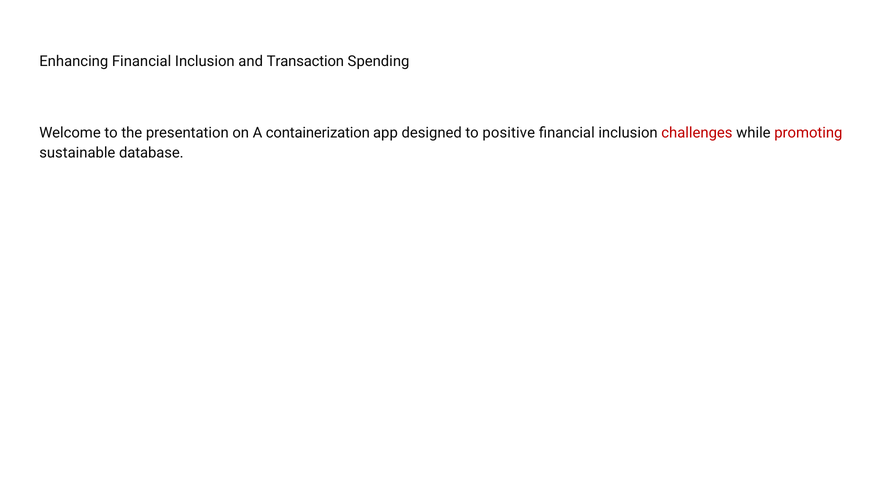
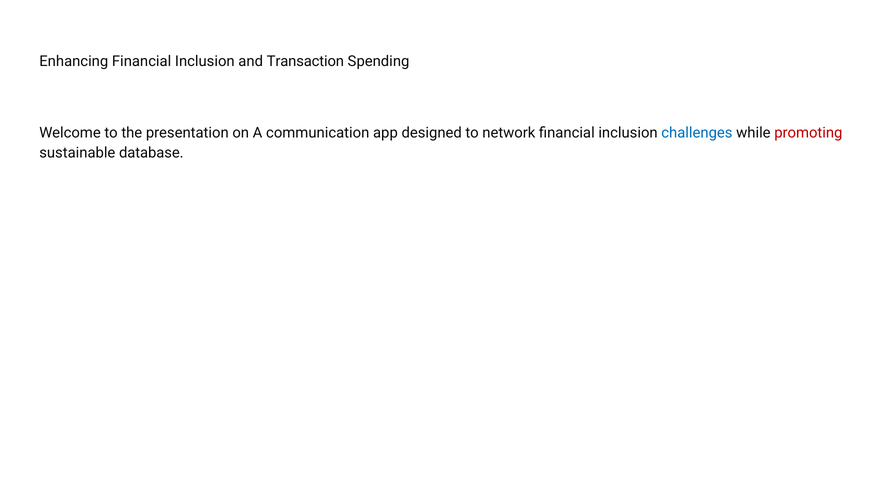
containerization: containerization -> communication (318, 133)
positive: positive -> network (509, 133)
challenges colour: red -> blue (697, 133)
